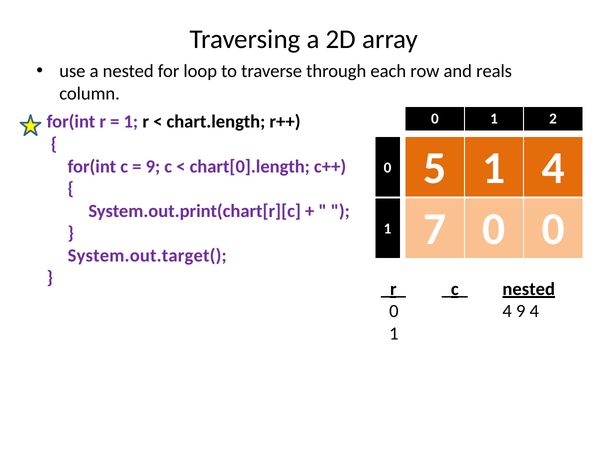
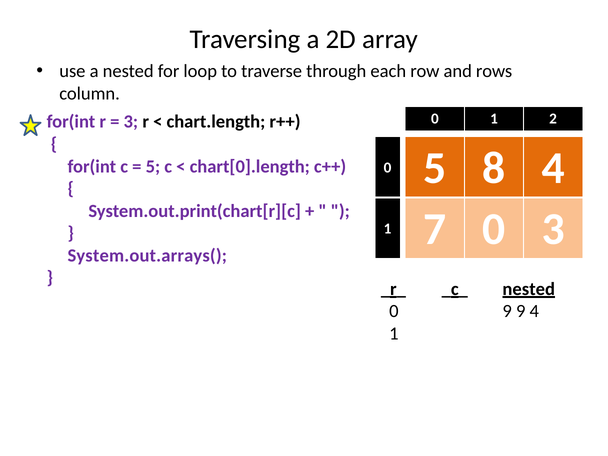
reals: reals -> rows (494, 71)
1: 1 -> 3 (131, 122)
5 1: 1 -> 8 (494, 168)
9: 9 -> 5 (153, 166)
0 0: 0 -> 3 (553, 229)
System.out.target(: System.out.target( -> System.out.arrays( (147, 256)
0 4: 4 -> 9 (507, 311)
